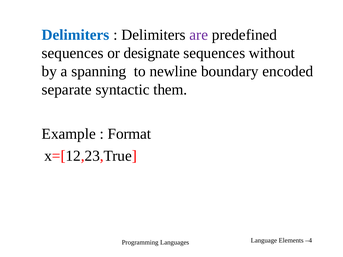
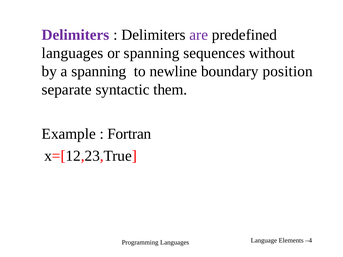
Delimiters colour: blue -> purple (76, 35)
sequences: sequences -> languages (73, 53)
or designate: designate -> spanning (152, 53)
encoded: encoded -> position (288, 71)
Format: Format -> Fortran (129, 134)
